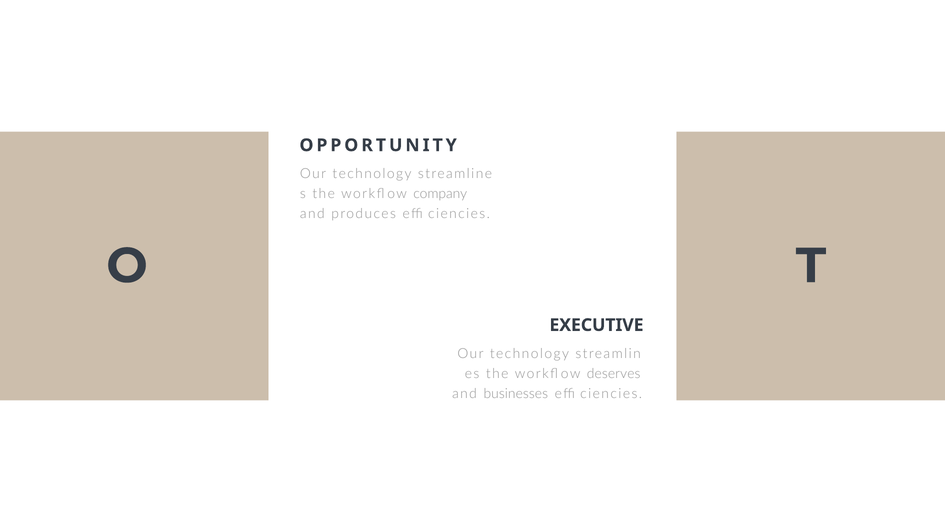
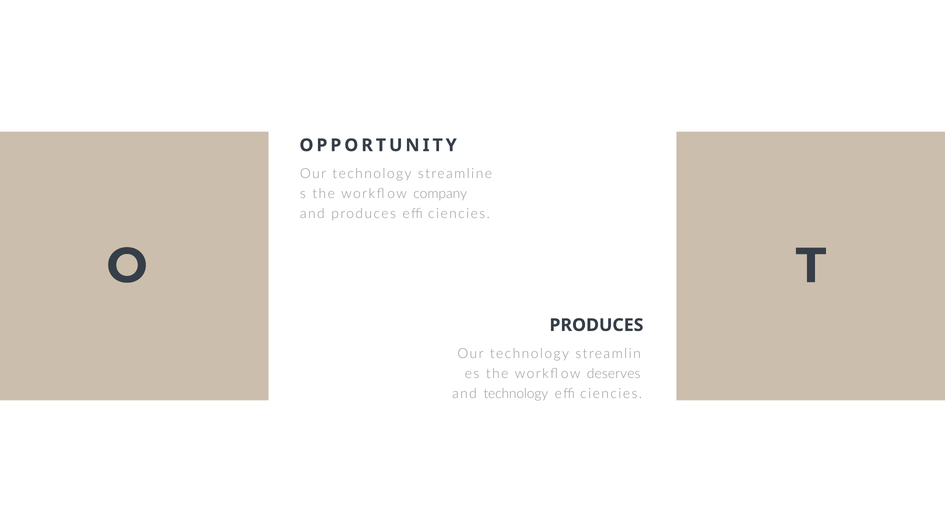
EXECUTIVE: EXECUTIVE -> PRODUCES (596, 325)
and businesses: businesses -> technology (516, 394)
